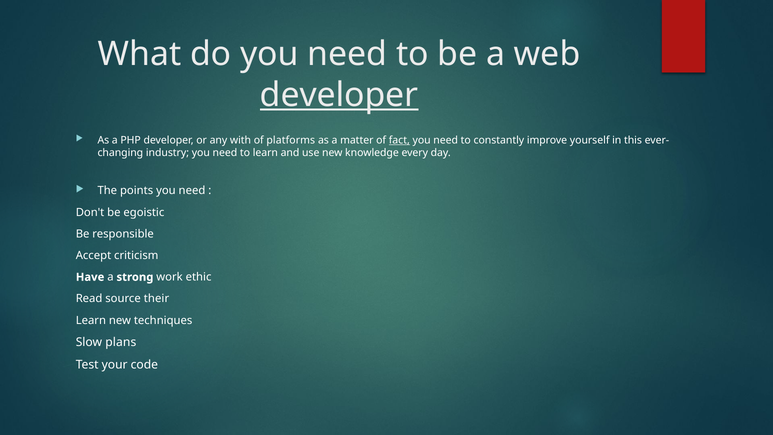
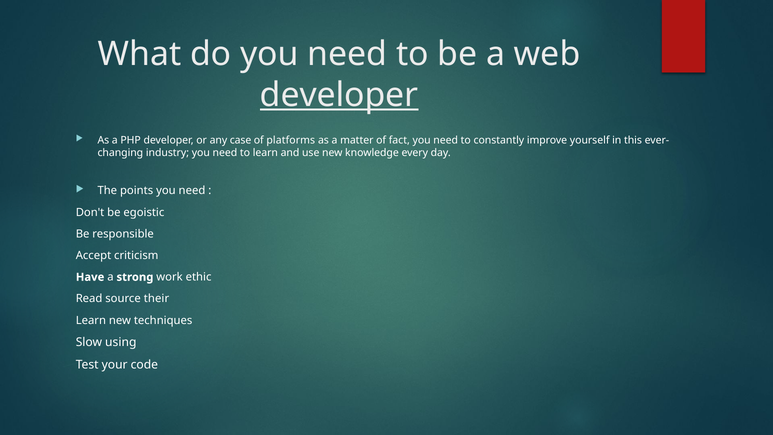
with: with -> case (241, 140)
fact underline: present -> none (399, 140)
plans: plans -> using (121, 342)
